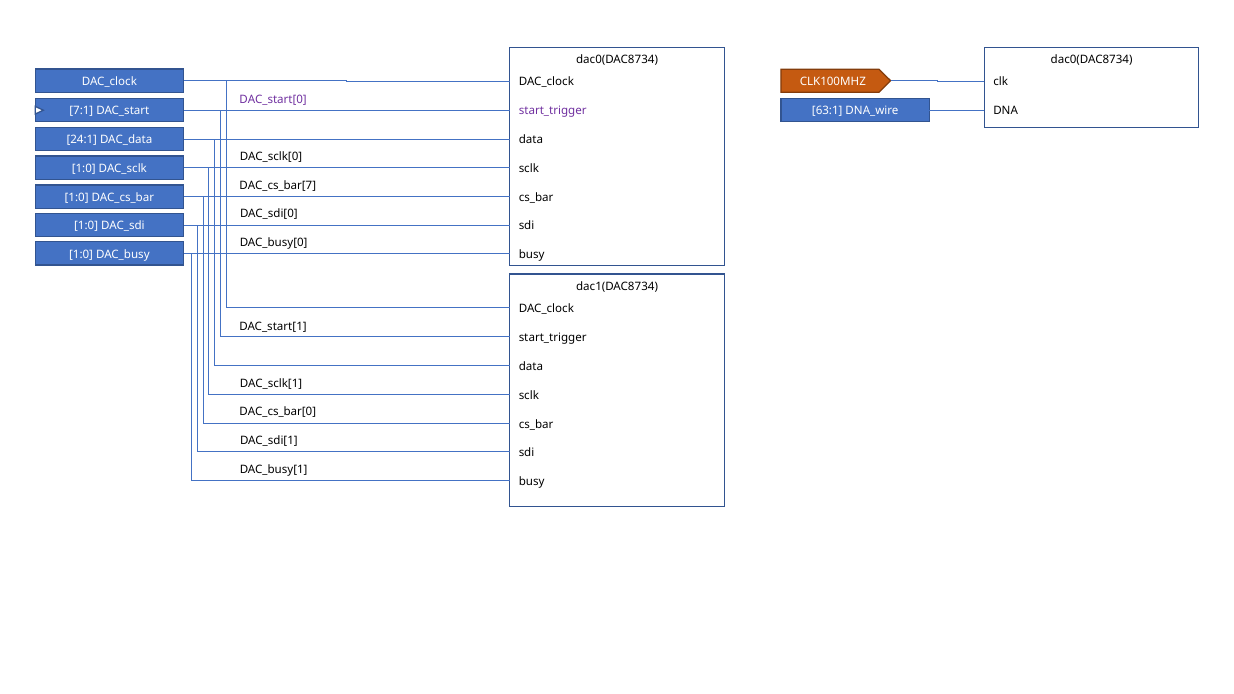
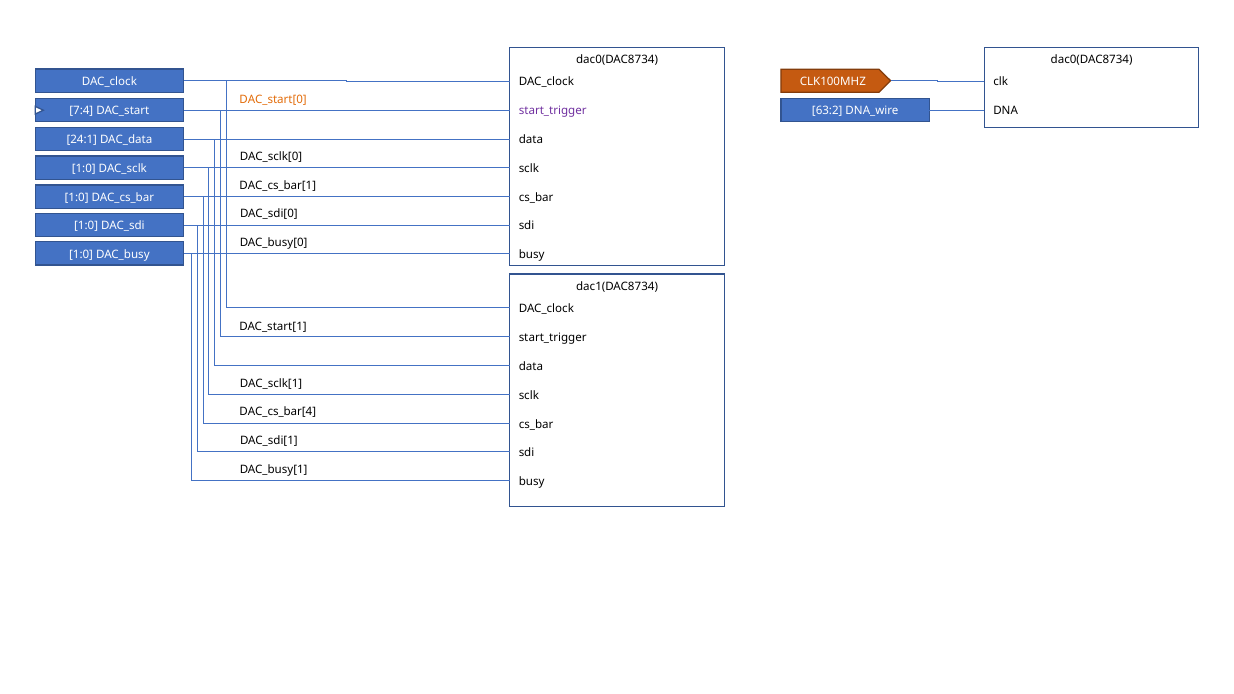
DAC_start[0 colour: purple -> orange (273, 100)
63:1: 63:1 -> 63:2 (827, 111)
7:1: 7:1 -> 7:4 (81, 111)
DAC_cs_bar[7: DAC_cs_bar[7 -> DAC_cs_bar[1 (278, 186)
DAC_cs_bar[0: DAC_cs_bar[0 -> DAC_cs_bar[4 (278, 412)
